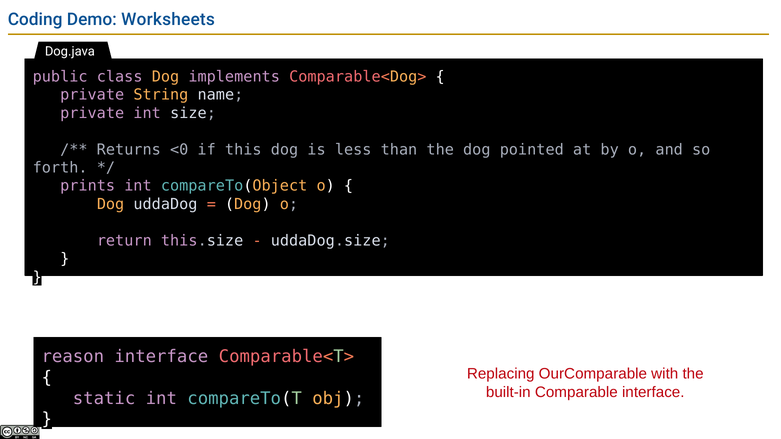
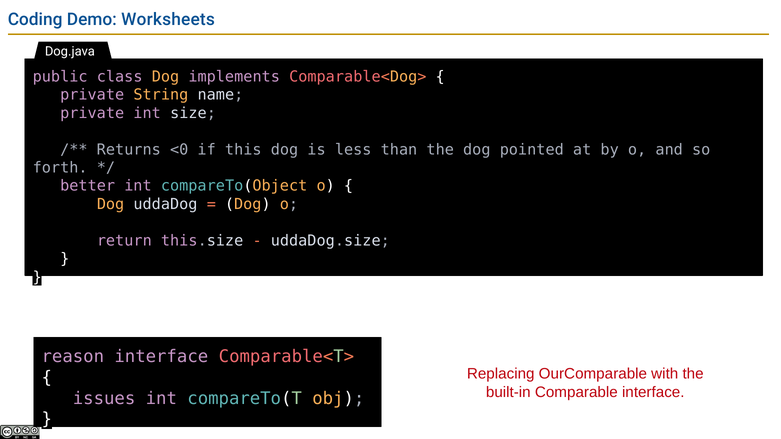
prints: prints -> better (88, 186)
static: static -> issues (104, 399)
